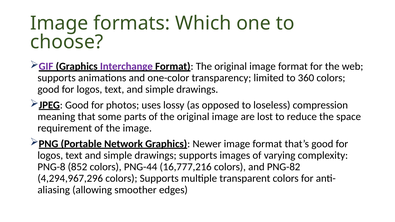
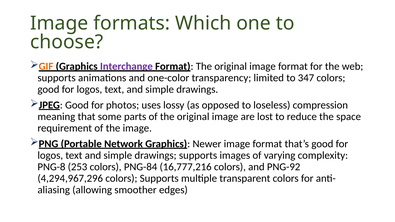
GIF colour: purple -> orange (46, 66)
360: 360 -> 347 (306, 78)
852: 852 -> 253 (78, 167)
PNG-44: PNG-44 -> PNG-84 (141, 167)
PNG-82: PNG-82 -> PNG-92 (284, 167)
